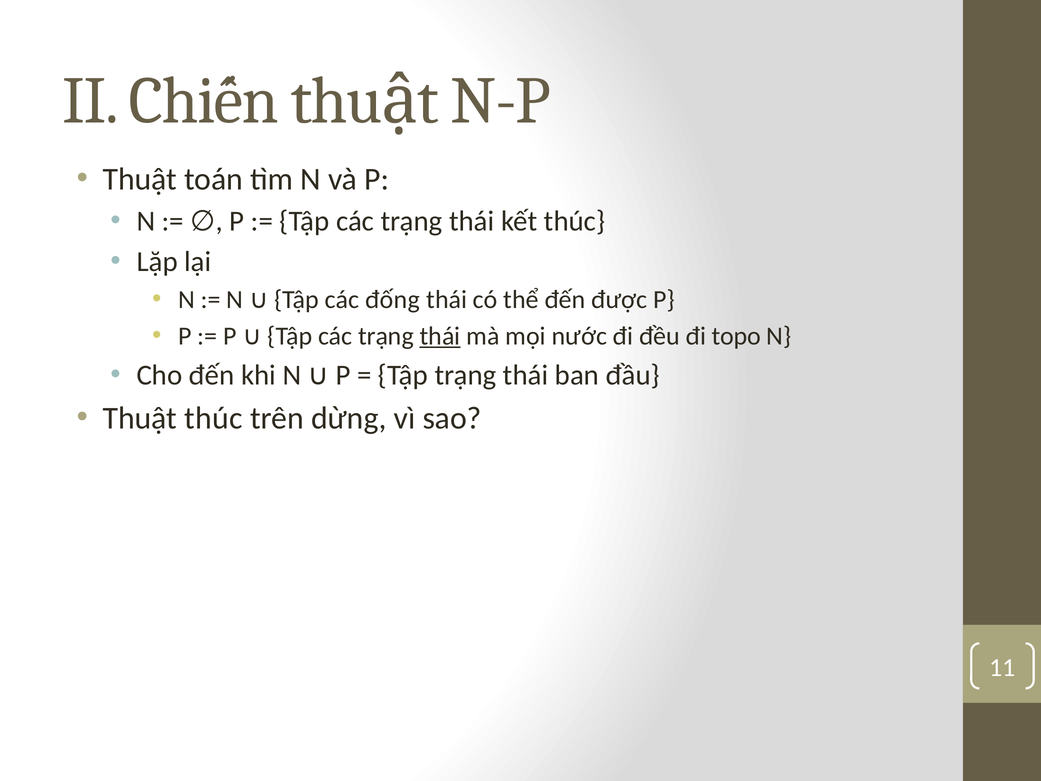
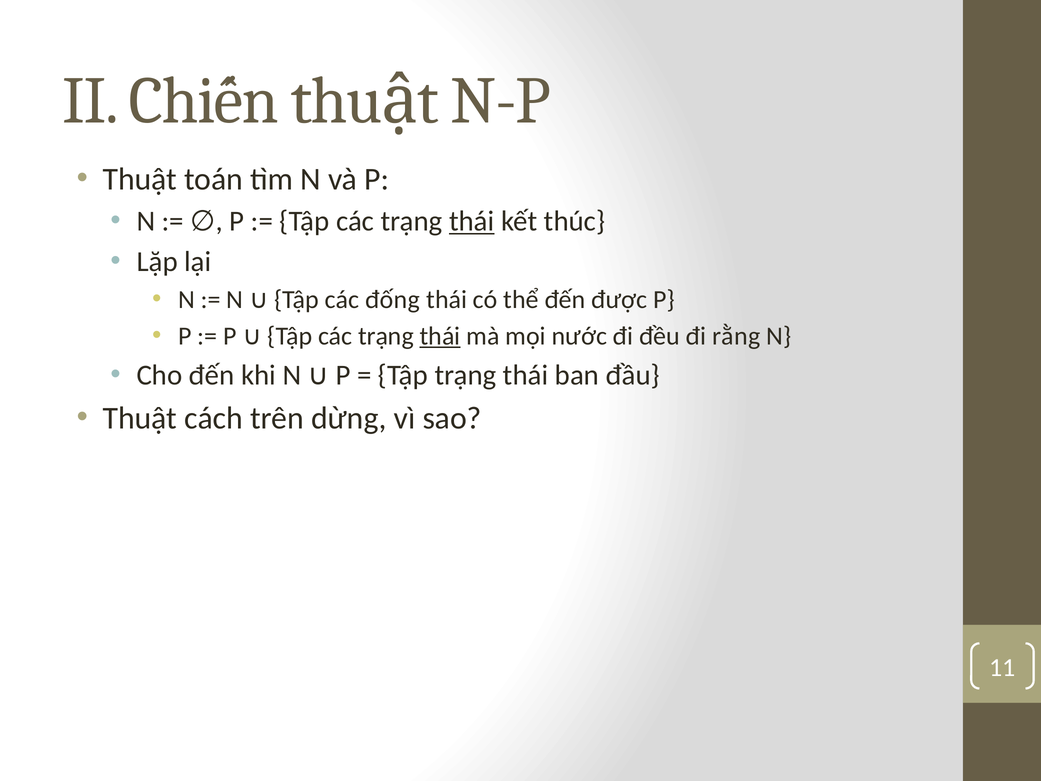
thái underline: none -> present (472, 221)
topo: topo -> rằng (736, 336)
Thuật thúc: thúc -> cách (214, 418)
